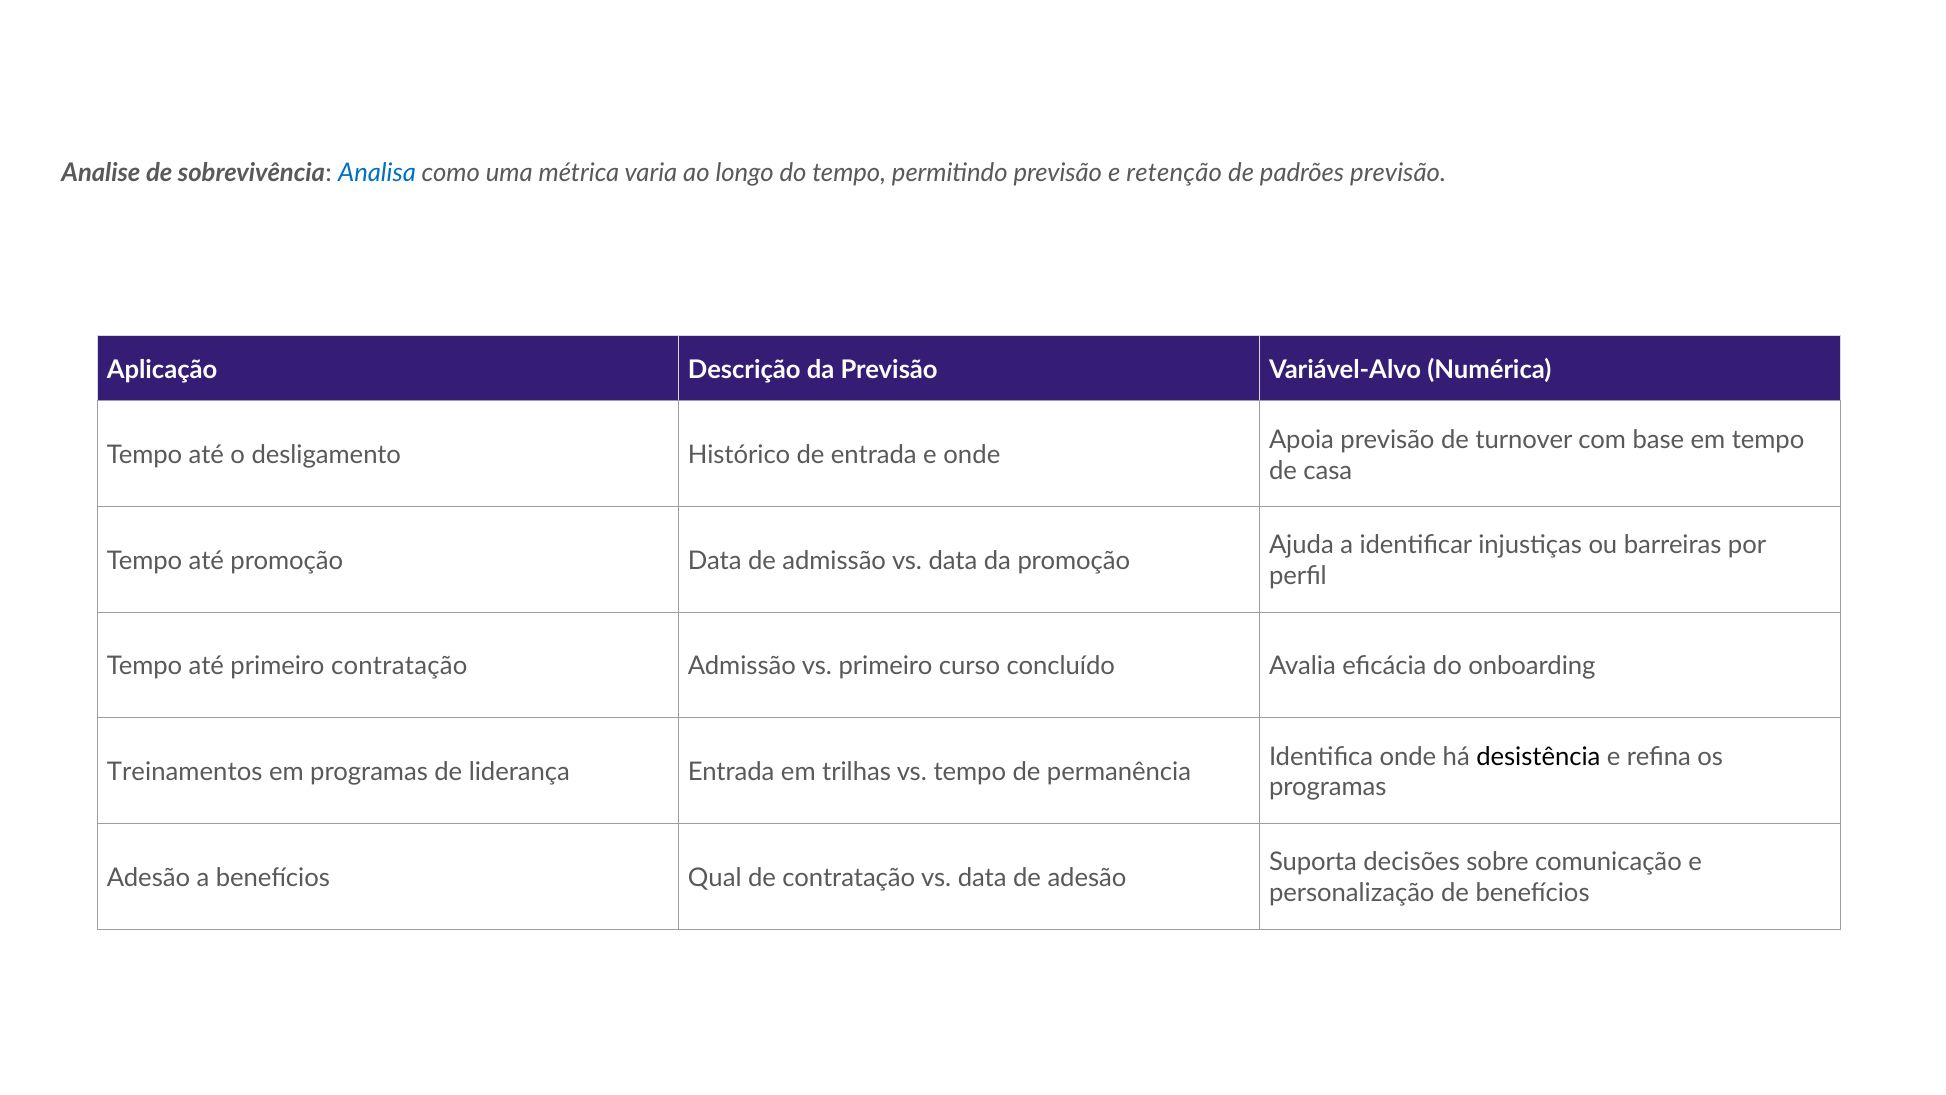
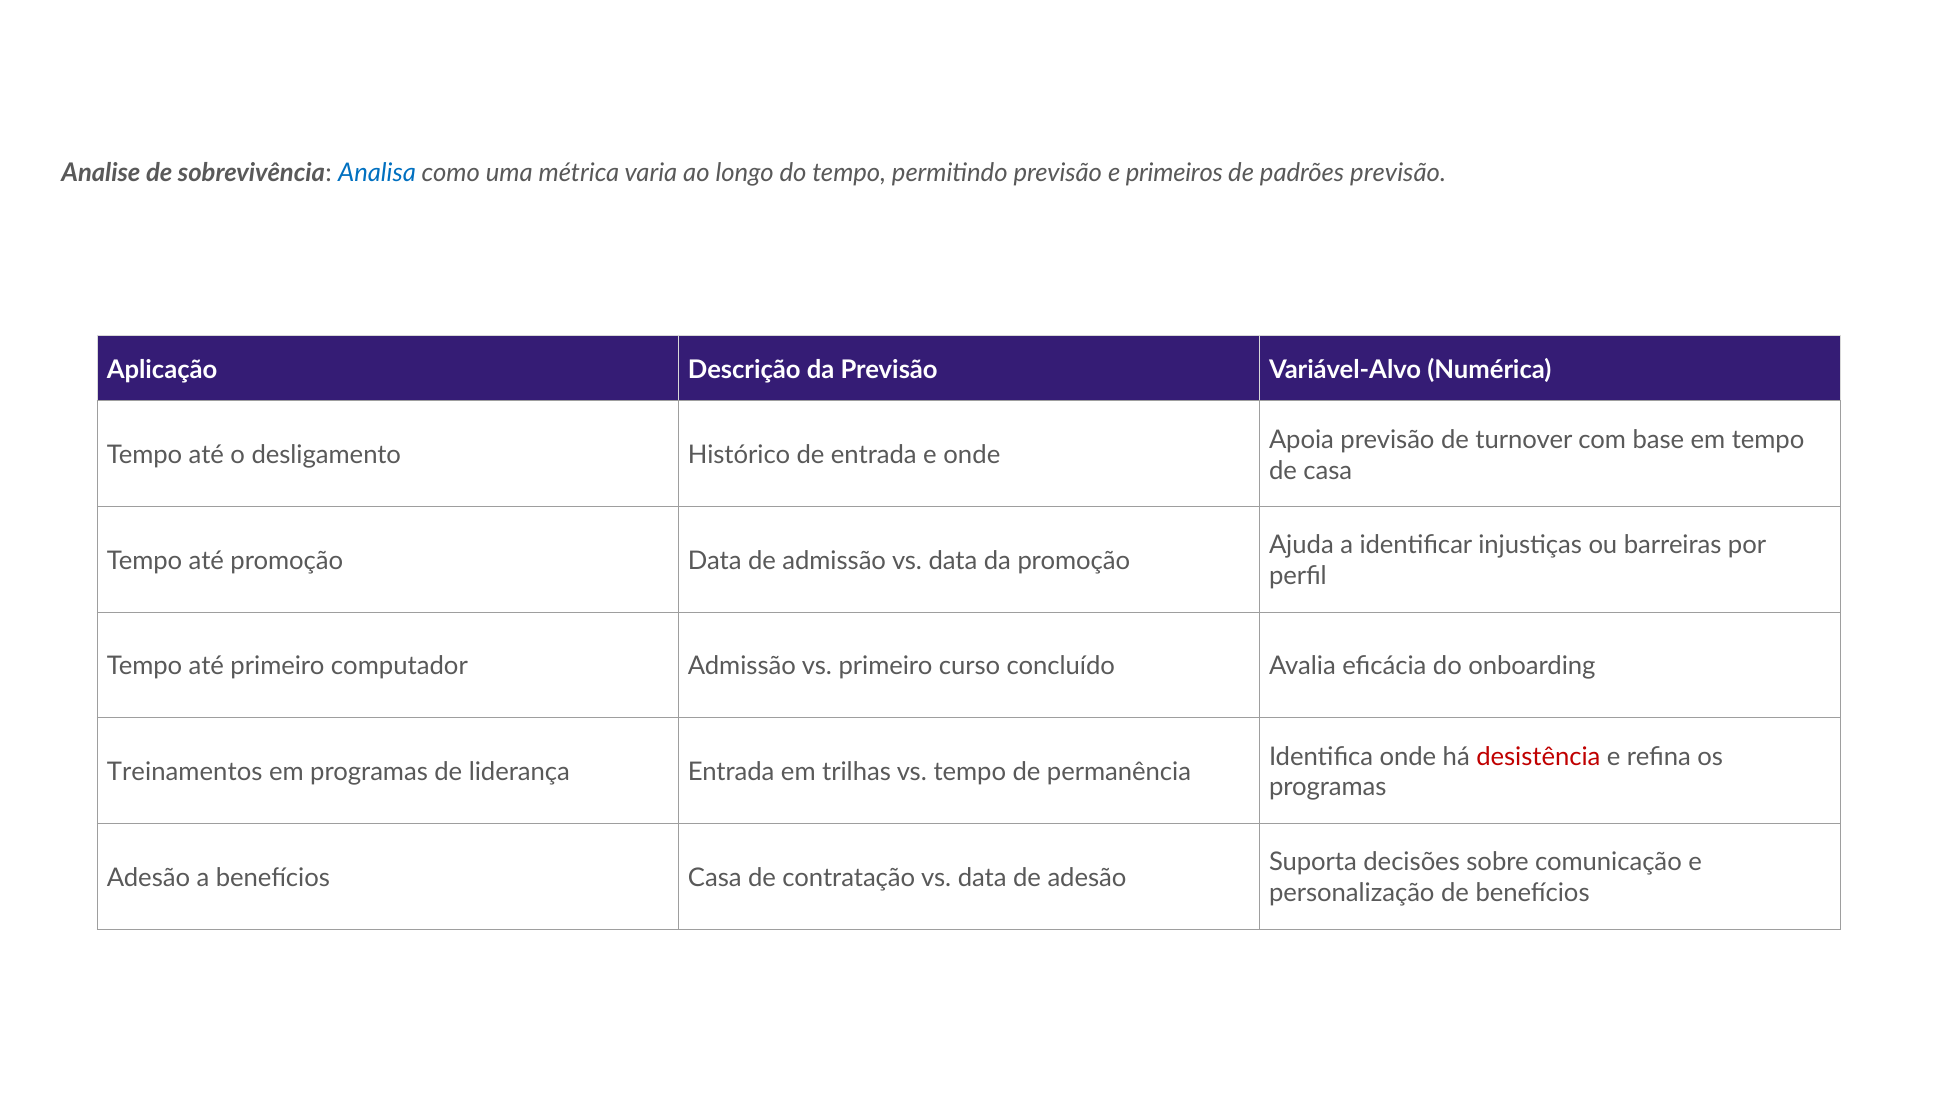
retenção: retenção -> primeiros (1174, 173)
primeiro contratação: contratação -> computador (399, 666)
desistência colour: black -> red (1538, 756)
benefícios Qual: Qual -> Casa (715, 877)
